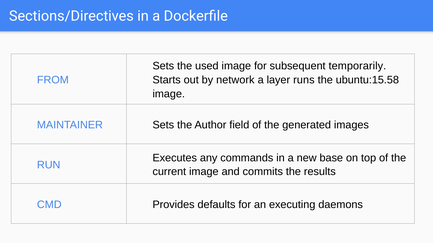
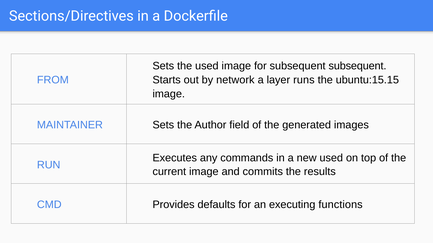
subsequent temporarily: temporarily -> subsequent (357, 66)
ubuntu:15.58: ubuntu:15.58 -> ubuntu:15.15 (367, 80)
new base: base -> used (331, 158)
daemons: daemons -> functions (341, 205)
